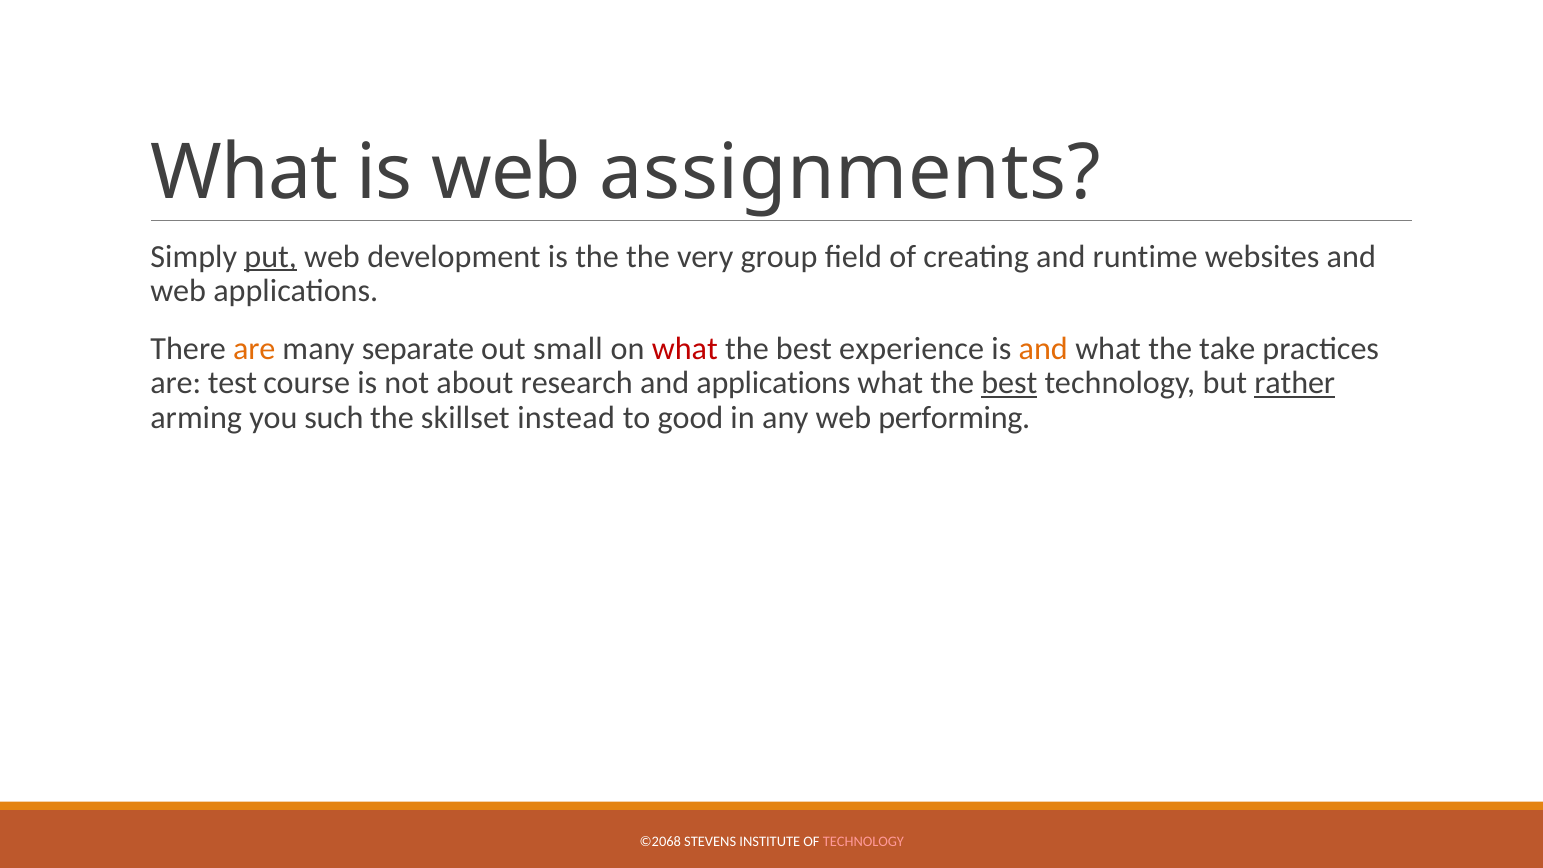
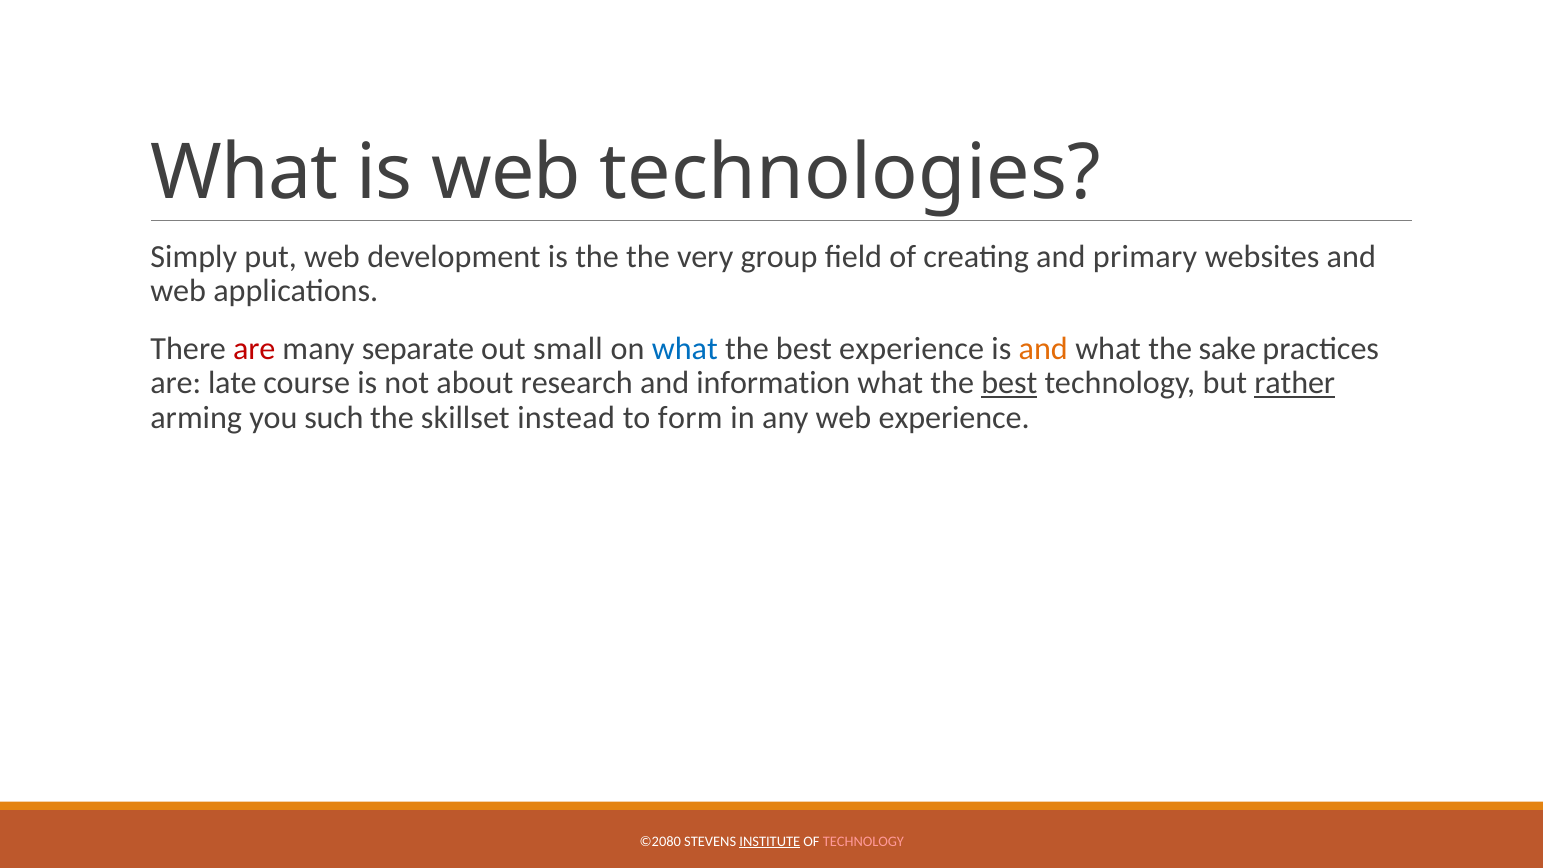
assignments: assignments -> technologies (850, 173)
put underline: present -> none (271, 257)
runtime: runtime -> primary (1145, 257)
are colour: orange -> red (254, 348)
what colour: red -> blue (685, 348)
take: take -> sake (1227, 348)
test: test -> late (232, 383)
and applications: applications -> information (773, 383)
good: good -> form (690, 418)
web performing: performing -> experience (954, 418)
©2068: ©2068 -> ©2080 (660, 842)
INSTITUTE underline: none -> present (770, 842)
